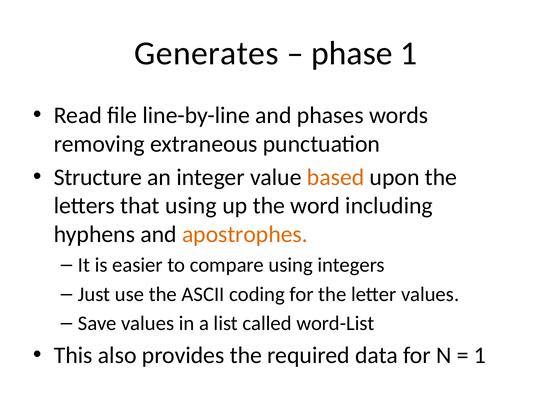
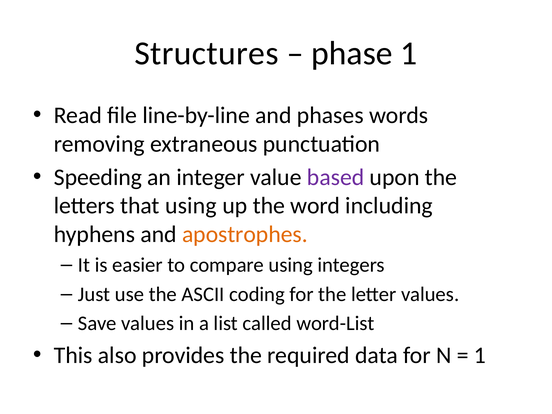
Generates: Generates -> Structures (206, 53)
Structure: Structure -> Speeding (98, 177)
based colour: orange -> purple (336, 177)
